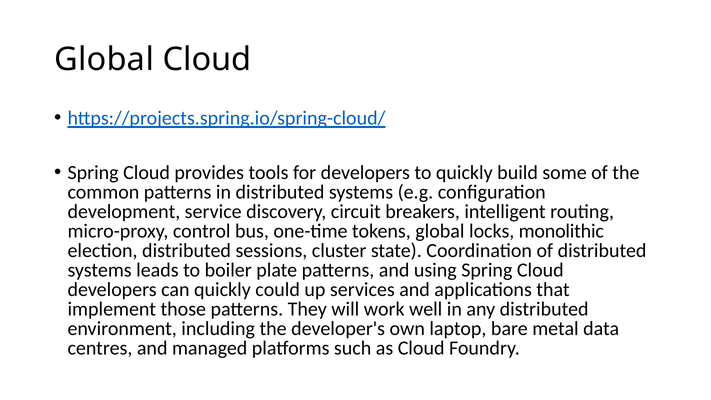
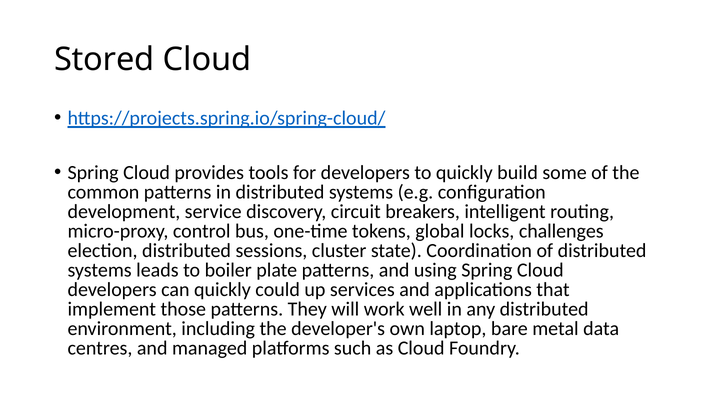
Global: Global -> Stored (104, 60)
monolithic: monolithic -> challenges (561, 231)
